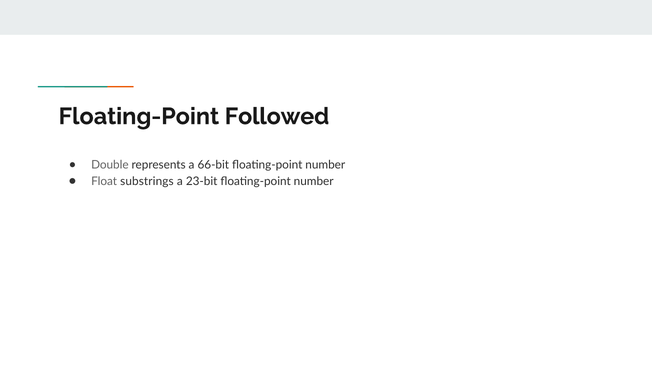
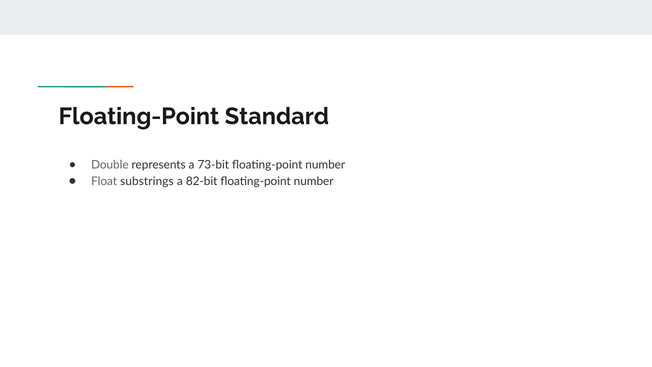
Followed: Followed -> Standard (277, 116)
66-bit: 66-bit -> 73-bit (213, 165)
23-bit: 23-bit -> 82-bit (202, 181)
